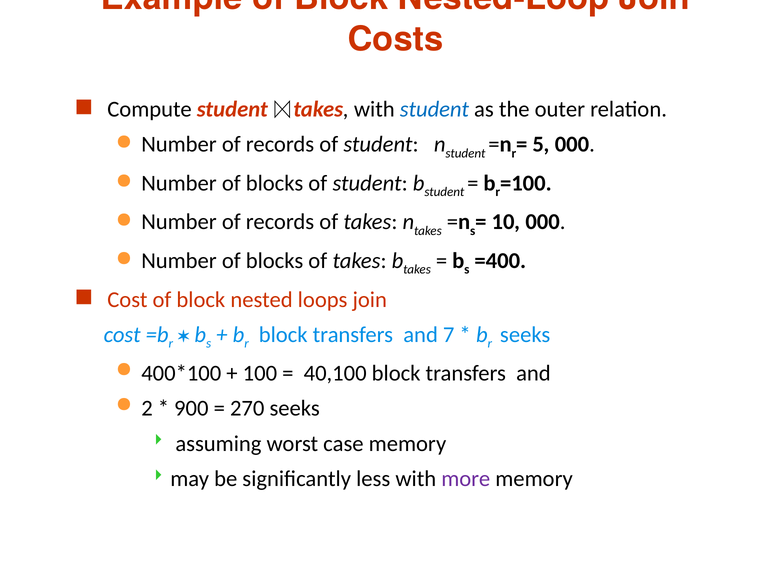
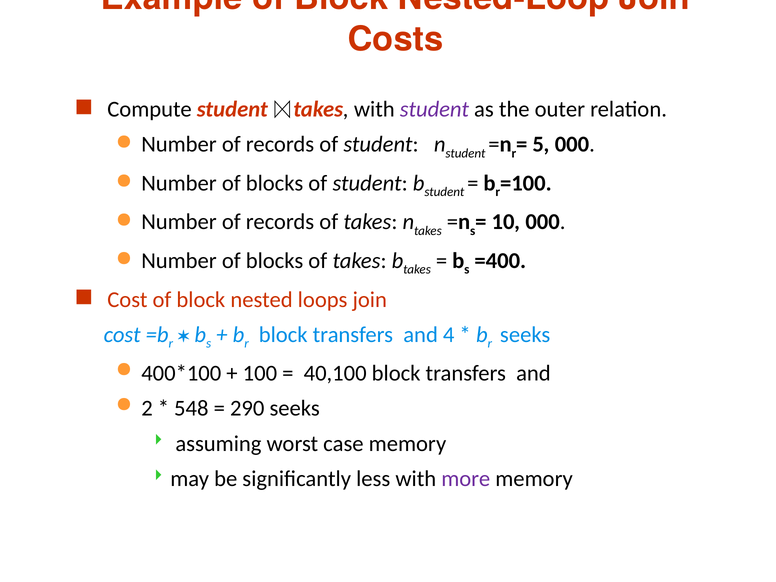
student colour: blue -> purple (434, 109)
7: 7 -> 4 (449, 335)
900: 900 -> 548 (191, 409)
270: 270 -> 290 (247, 409)
